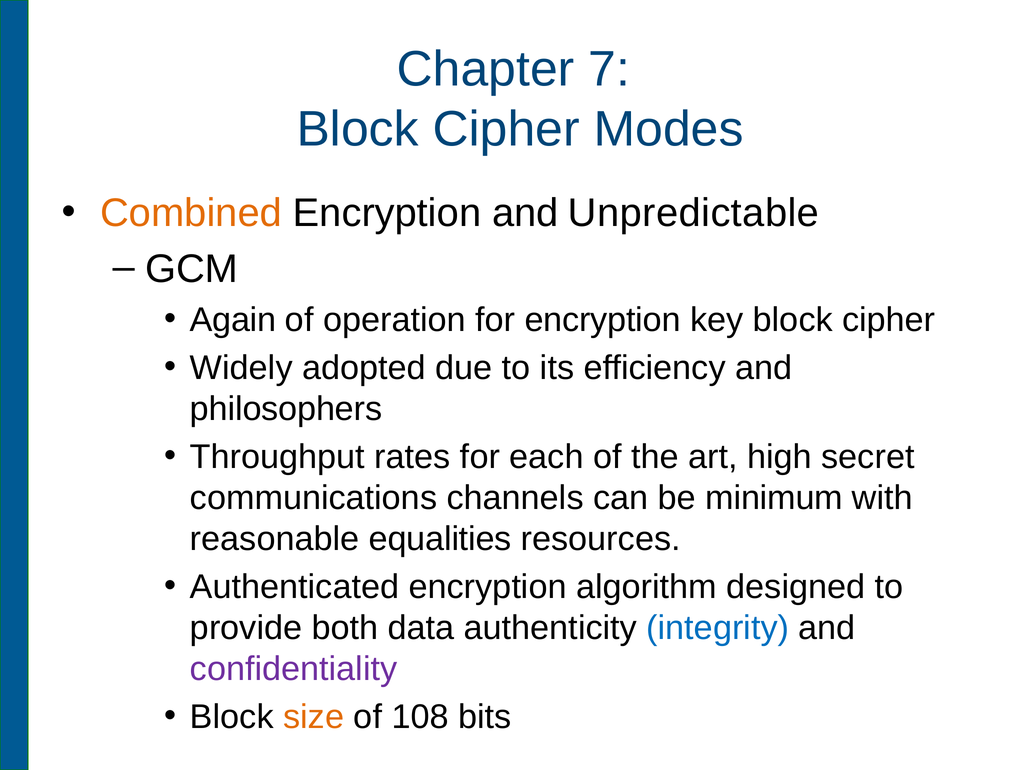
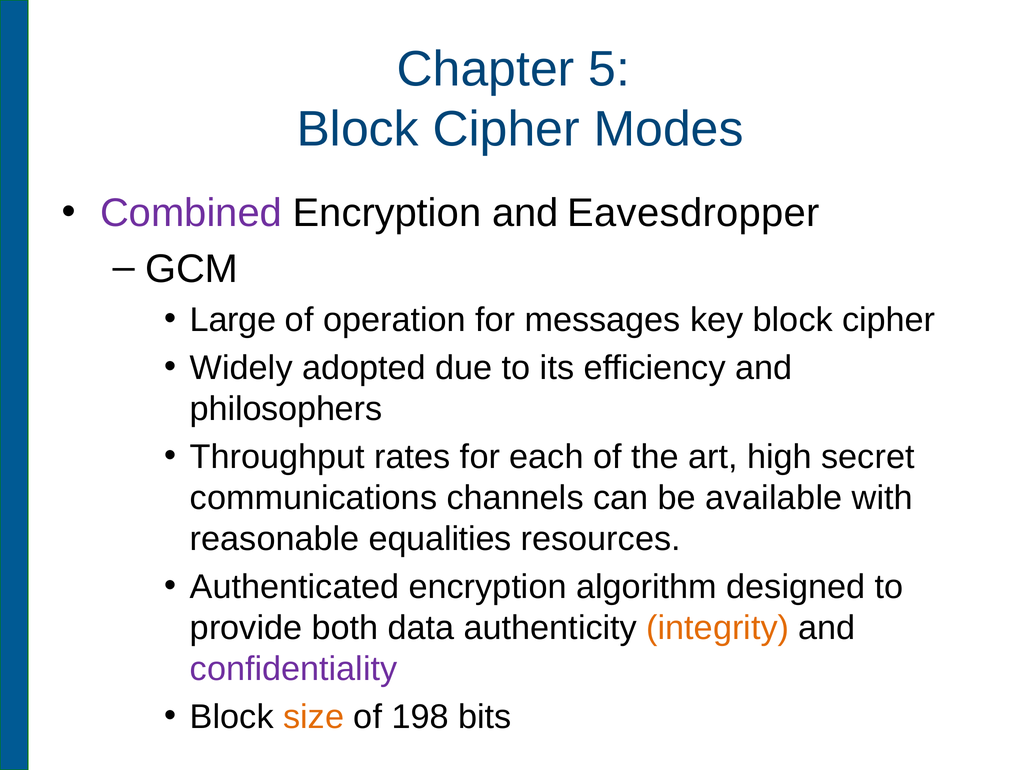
7: 7 -> 5 (609, 69)
Combined colour: orange -> purple (191, 213)
Unpredictable: Unpredictable -> Eavesdropper (694, 213)
Again: Again -> Large (233, 320)
for encryption: encryption -> messages (603, 320)
minimum: minimum -> available (774, 498)
integrity colour: blue -> orange (718, 628)
108: 108 -> 198 (420, 717)
